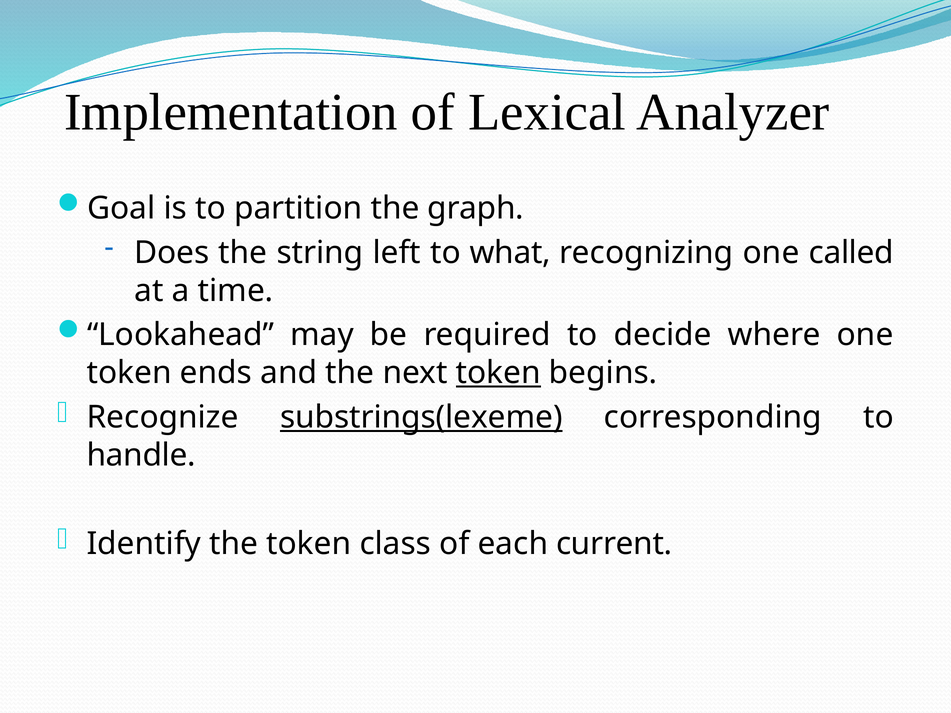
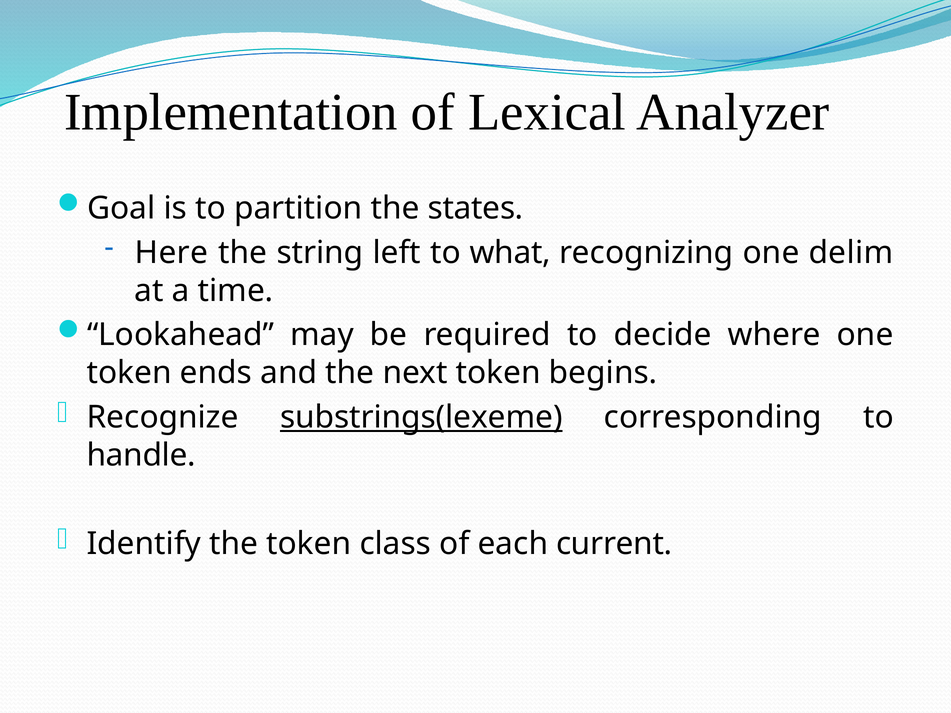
graph: graph -> states (476, 208)
Does: Does -> Here (172, 253)
called: called -> delim (851, 253)
token underline: present -> none (498, 373)
